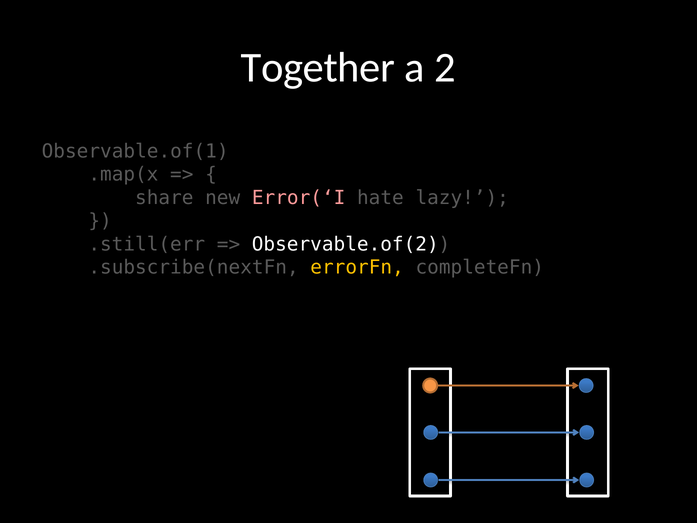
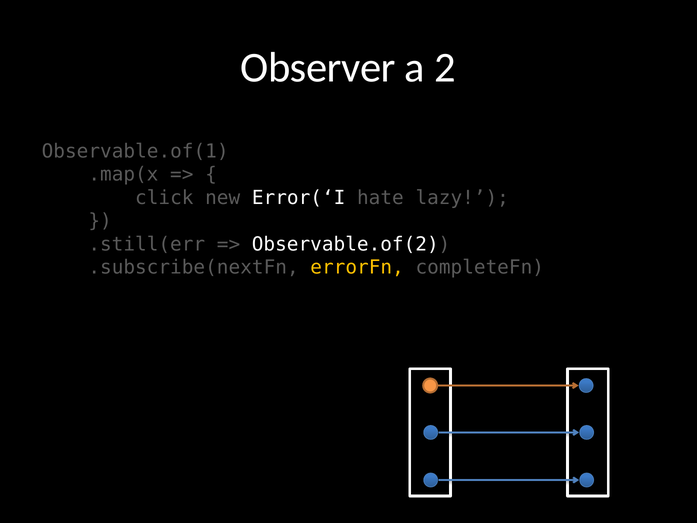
Together: Together -> Observer (318, 67)
share: share -> click (164, 198)
Error(‘I colour: pink -> white (299, 198)
